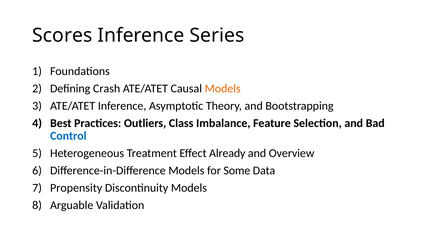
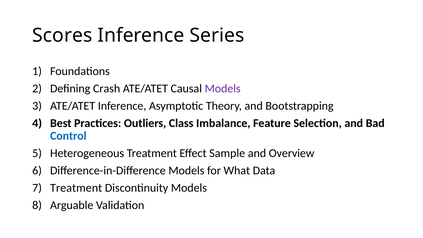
Models colour: orange -> purple (223, 89)
Already: Already -> Sample (227, 153)
Some: Some -> What (237, 171)
Propensity: Propensity -> Treatment (76, 188)
